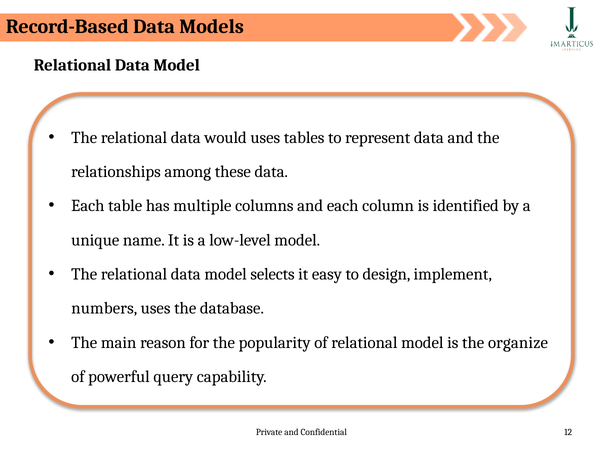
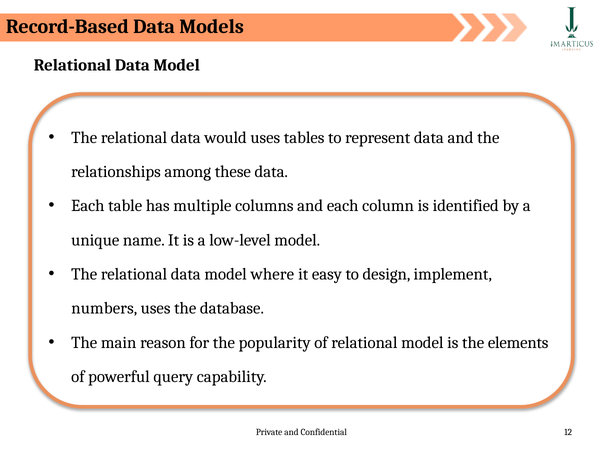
selects: selects -> where (272, 274)
organize: organize -> elements (518, 343)
